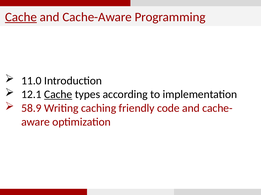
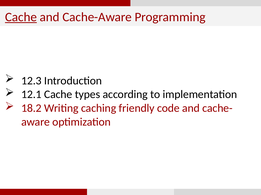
11.0: 11.0 -> 12.3 (31, 81)
Cache underline: present -> none (58, 95)
58.9: 58.9 -> 18.2 (31, 109)
